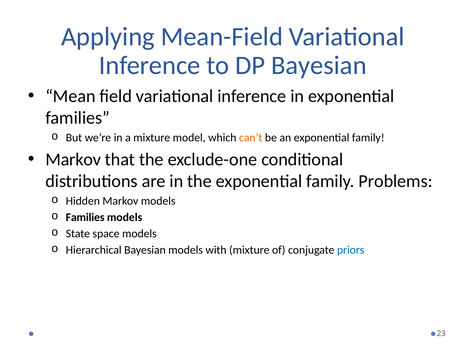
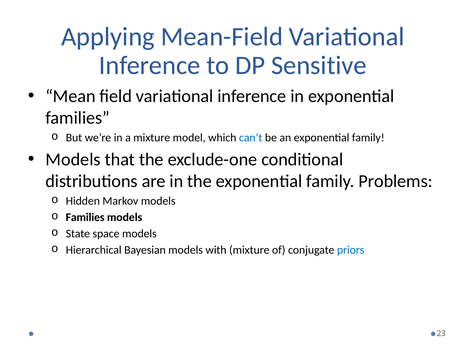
DP Bayesian: Bayesian -> Sensitive (319, 65)
can’t colour: orange -> blue (251, 137)
Markov: Markov -> Models (73, 159)
